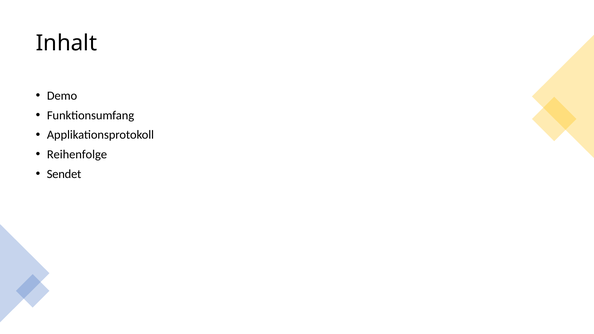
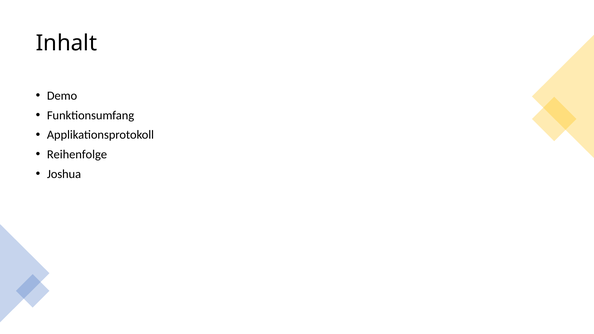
Sendet: Sendet -> Joshua (64, 174)
